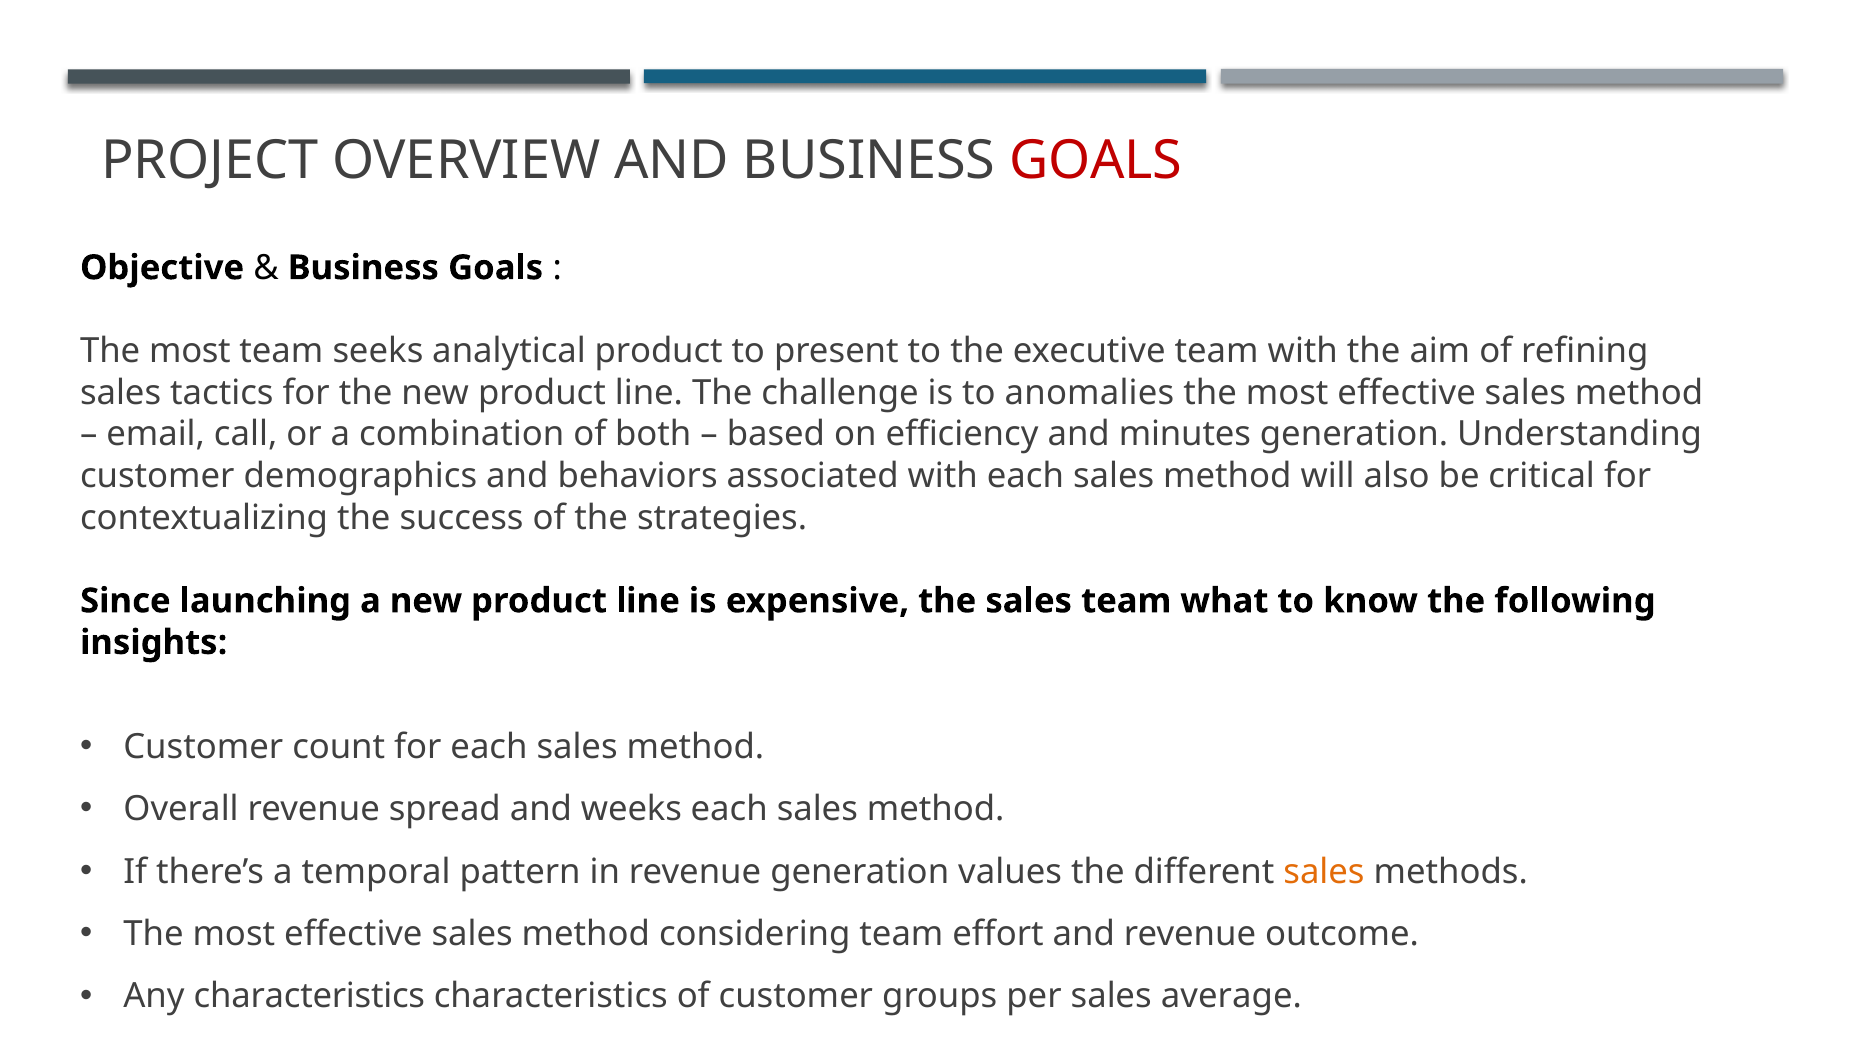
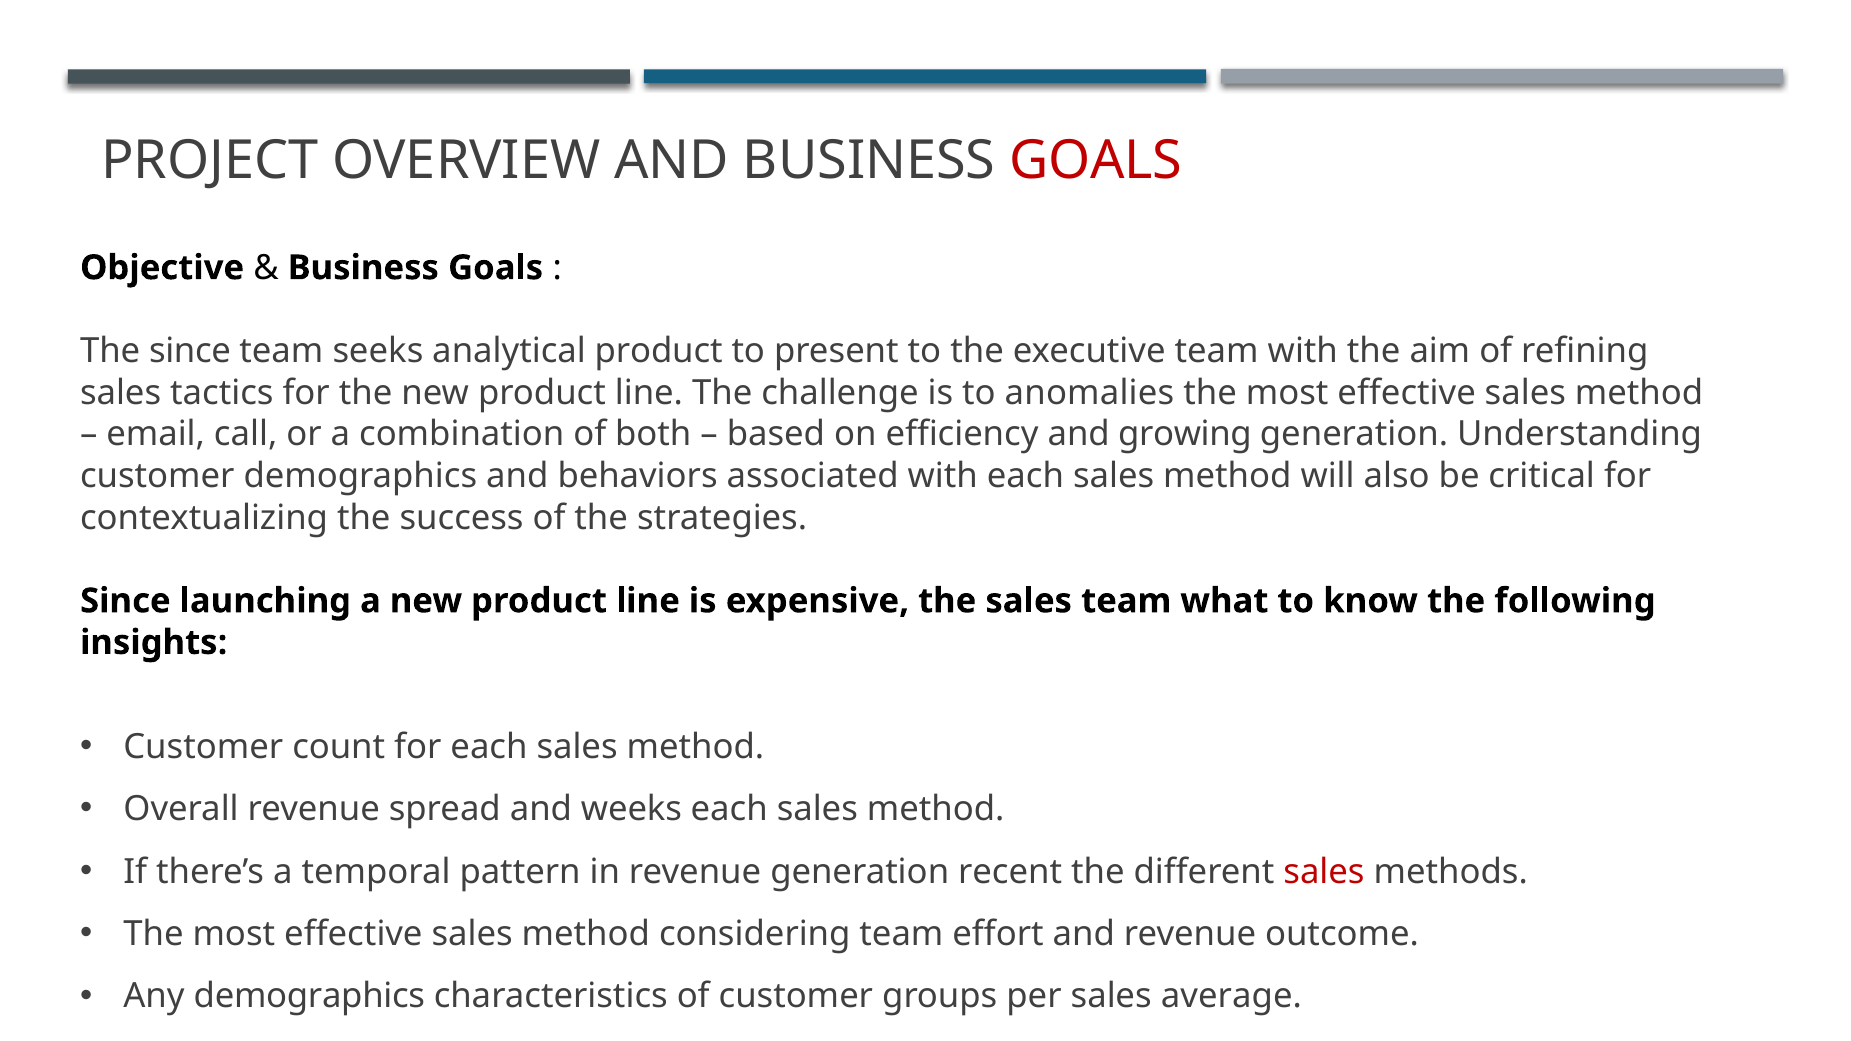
most: most -> since (190, 351)
minutes: minutes -> growing (1185, 434)
values: values -> recent (1010, 872)
sales colour: orange -> red (1324, 872)
Any characteristics: characteristics -> demographics (309, 997)
